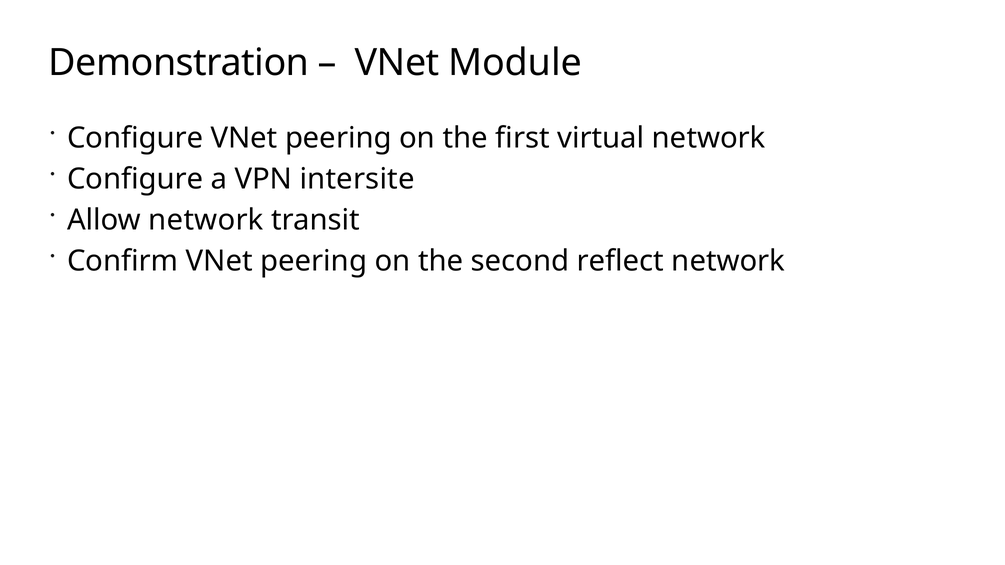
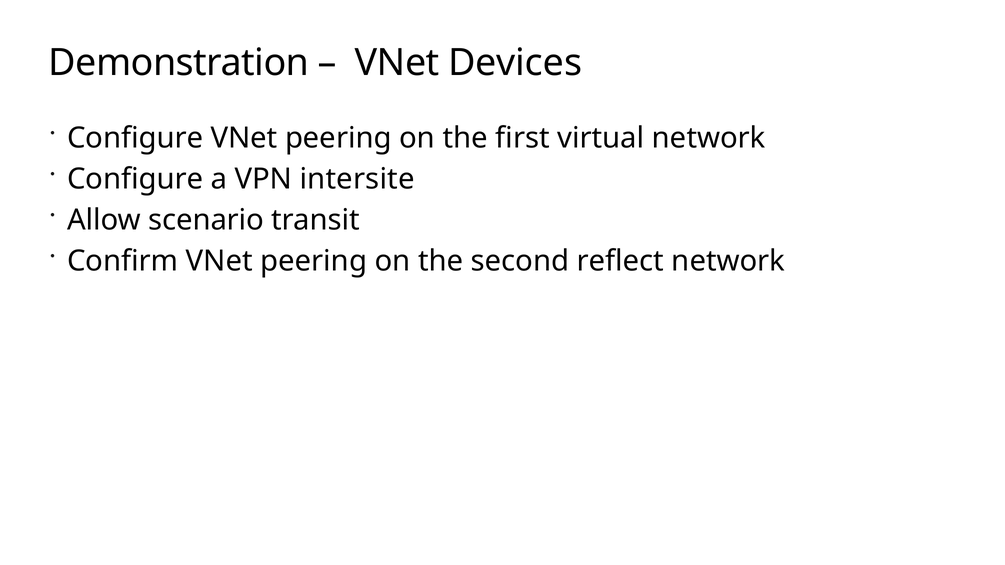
Module: Module -> Devices (515, 63)
Allow network: network -> scenario (206, 220)
